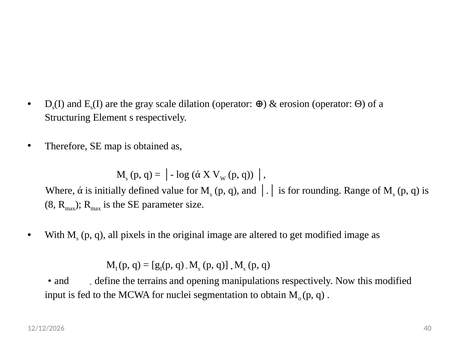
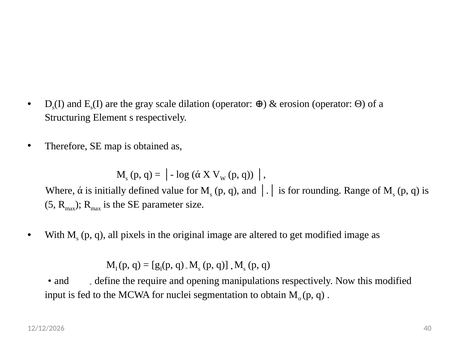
8: 8 -> 5 (50, 205)
terrains: terrains -> require (152, 281)
